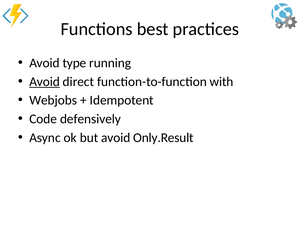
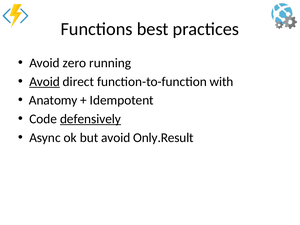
type: type -> zero (74, 63)
Webjobs: Webjobs -> Anatomy (53, 100)
defensively underline: none -> present (90, 119)
